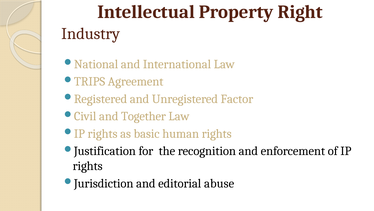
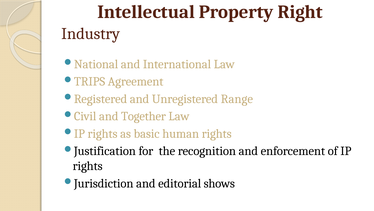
Factor: Factor -> Range (237, 99)
abuse: abuse -> shows (219, 183)
